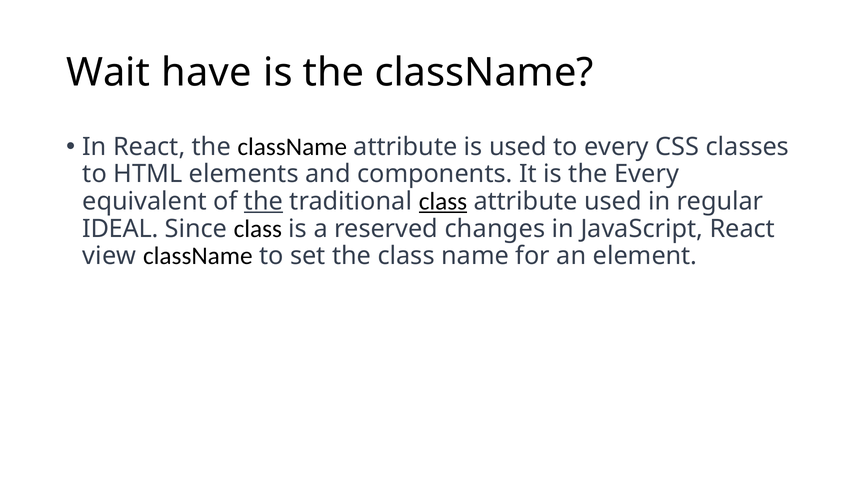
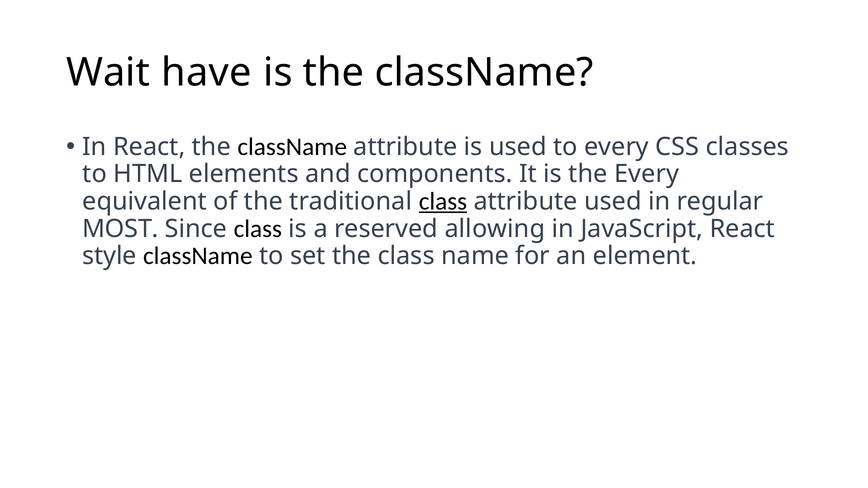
the underline: present -> none (263, 201)
IDEAL: IDEAL -> MOST (120, 229)
changes: changes -> allowing (495, 229)
view: view -> style (110, 256)
